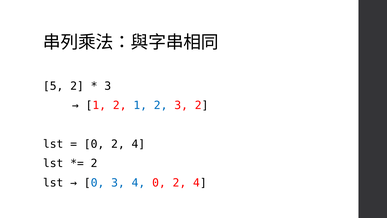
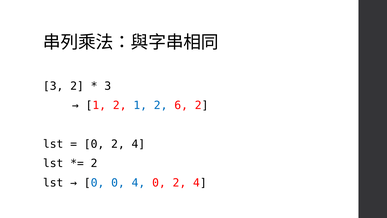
5: 5 -> 3 (53, 86)
2 3: 3 -> 6 (181, 105)
0 3: 3 -> 0 (118, 183)
